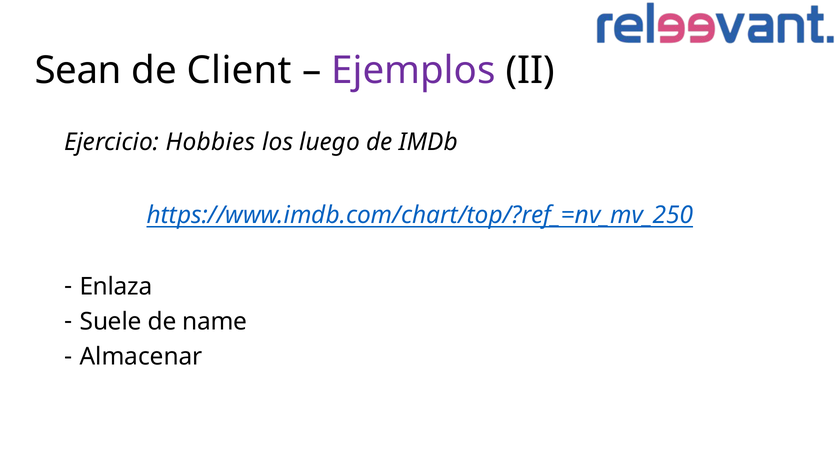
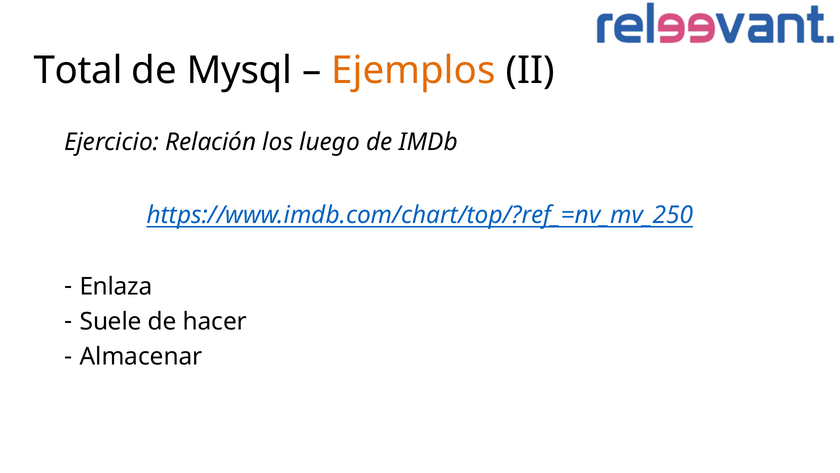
Sean: Sean -> Total (78, 71)
Client: Client -> Mysql (240, 71)
Ejemplos colour: purple -> orange (413, 71)
Hobbies: Hobbies -> Relación (211, 142)
name: name -> hacer (215, 321)
